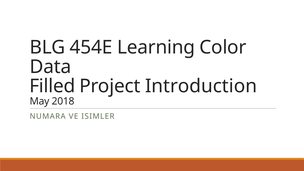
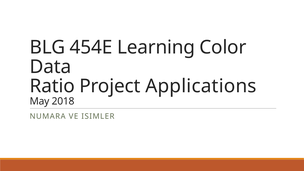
Filled: Filled -> Ratio (52, 86)
Introduction: Introduction -> Applications (201, 86)
